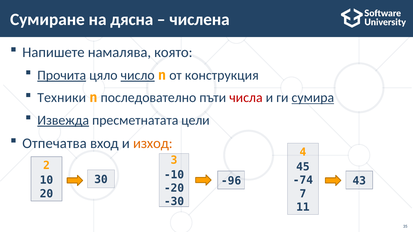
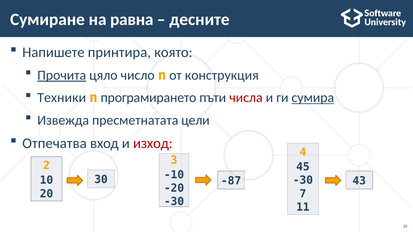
дясна: дясна -> равна (132, 20)
числена: числена -> десните (199, 20)
намалява: намалява -> принтира (119, 52)
число underline: present -> none (138, 75)
последователно: последователно -> програмирането (149, 98)
Извежда underline: present -> none (63, 120)
изход colour: orange -> red (153, 144)
-74: -74 -> -30 (303, 181)
-96: -96 -> -87 (231, 181)
